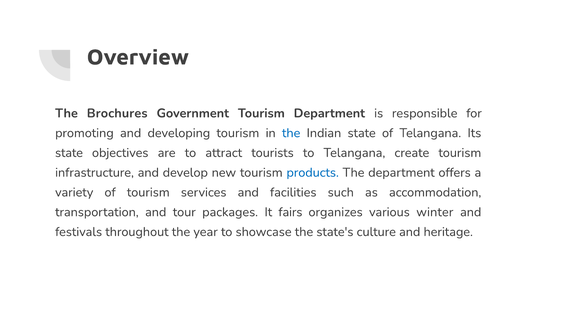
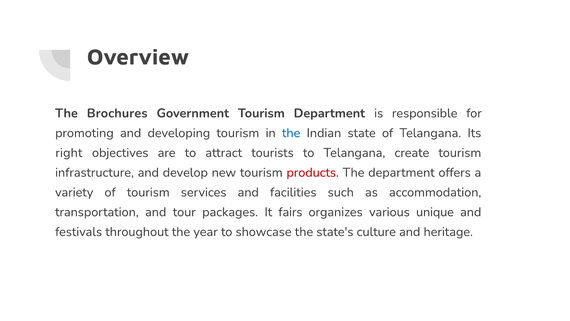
state: state -> right (69, 153)
products colour: blue -> red (313, 172)
winter: winter -> unique (435, 212)
